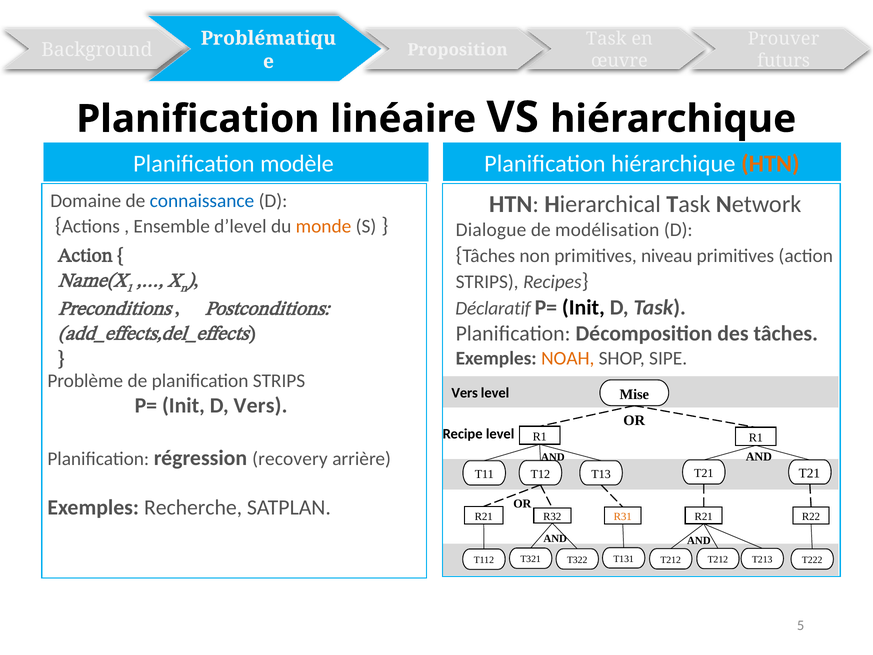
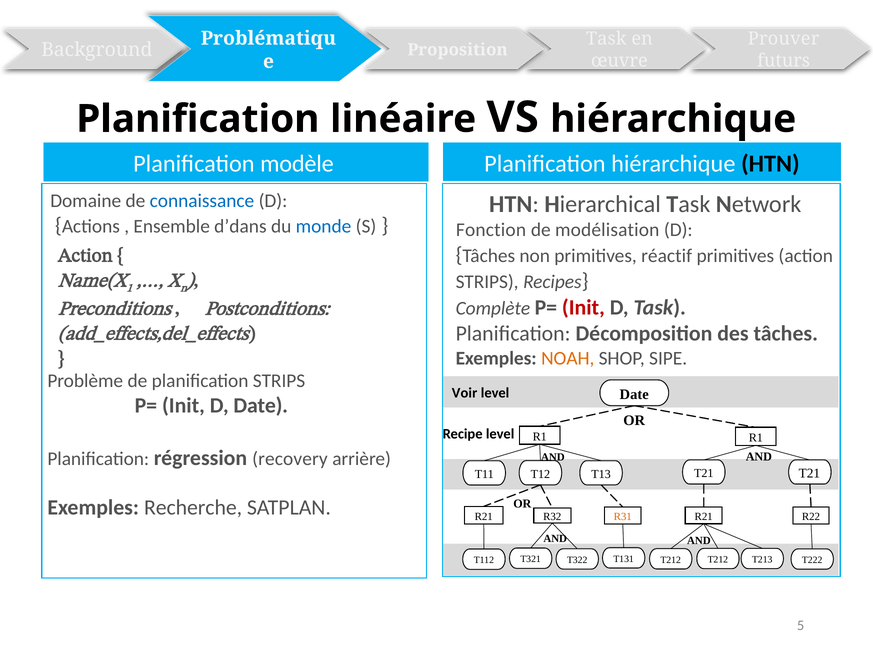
HTN colour: orange -> black (770, 164)
d’level: d’level -> d’dans (240, 226)
monde colour: orange -> blue (324, 226)
Dialogue: Dialogue -> Fonction (491, 230)
niveau: niveau -> réactif (667, 256)
Déclaratif: Déclaratif -> Complète (493, 308)
Init colour: black -> red (583, 307)
Vers: Vers -> Voir (465, 393)
Mise: Mise -> Date (634, 394)
D Vers: Vers -> Date (261, 405)
